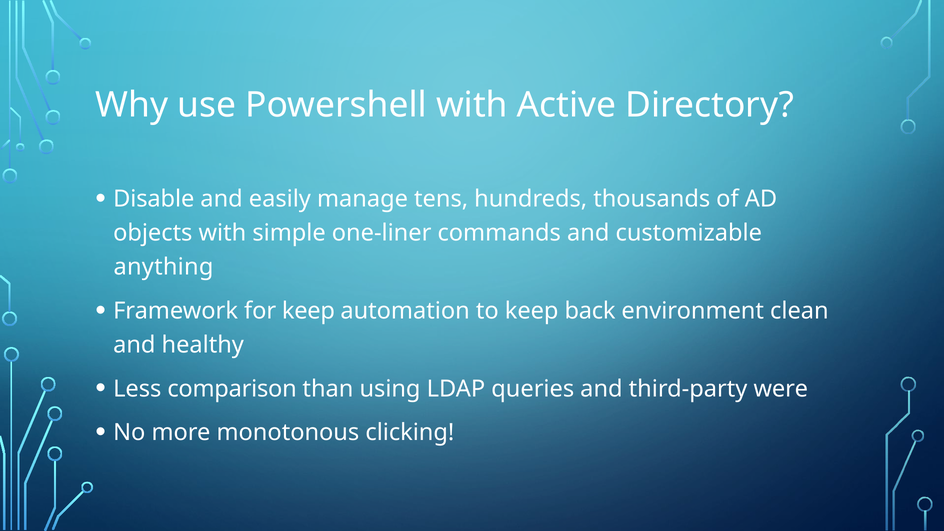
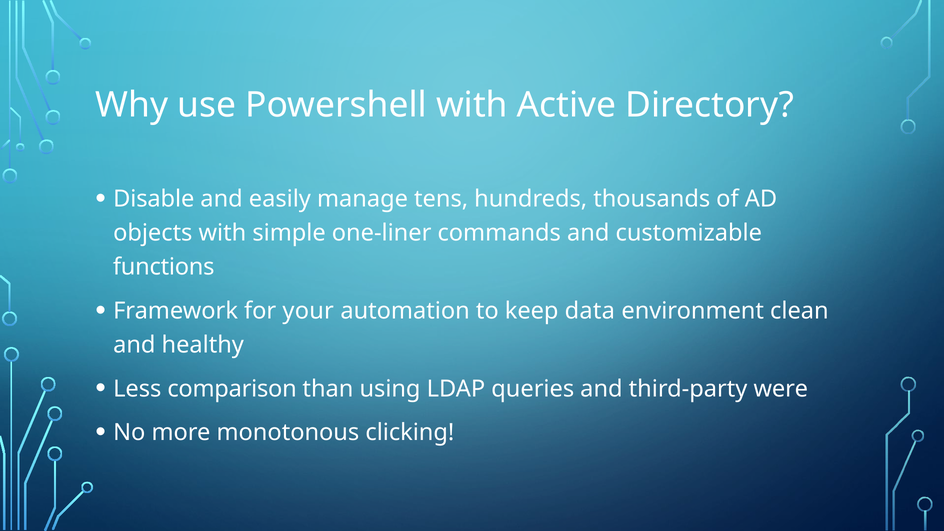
anything: anything -> functions (164, 267)
for keep: keep -> your (308, 311)
back: back -> data (590, 311)
